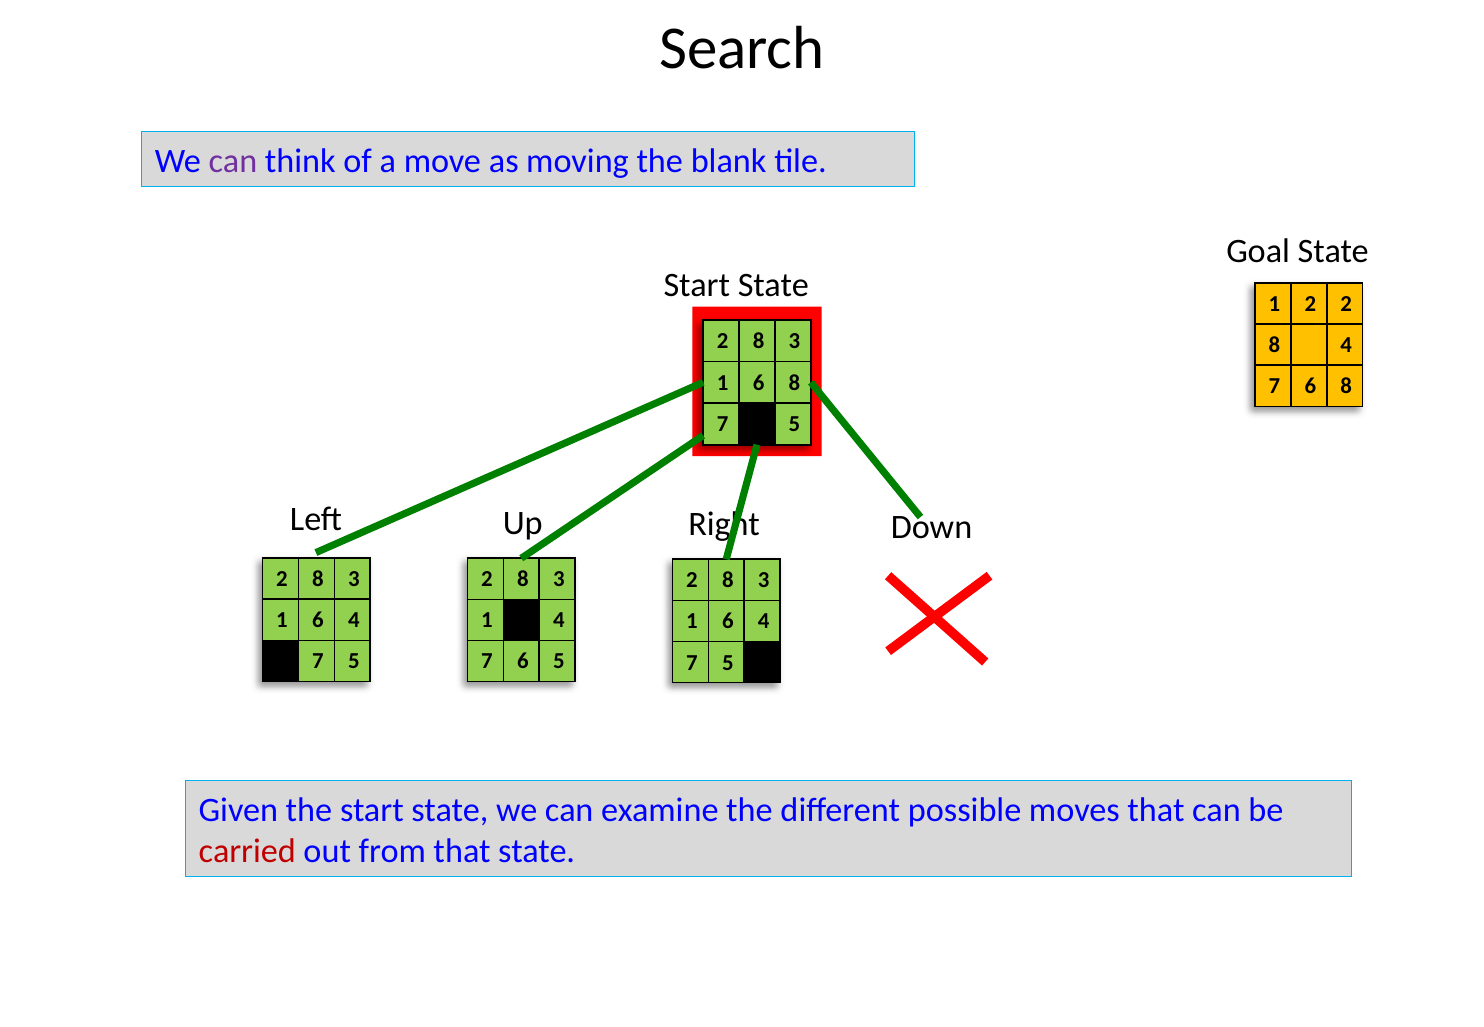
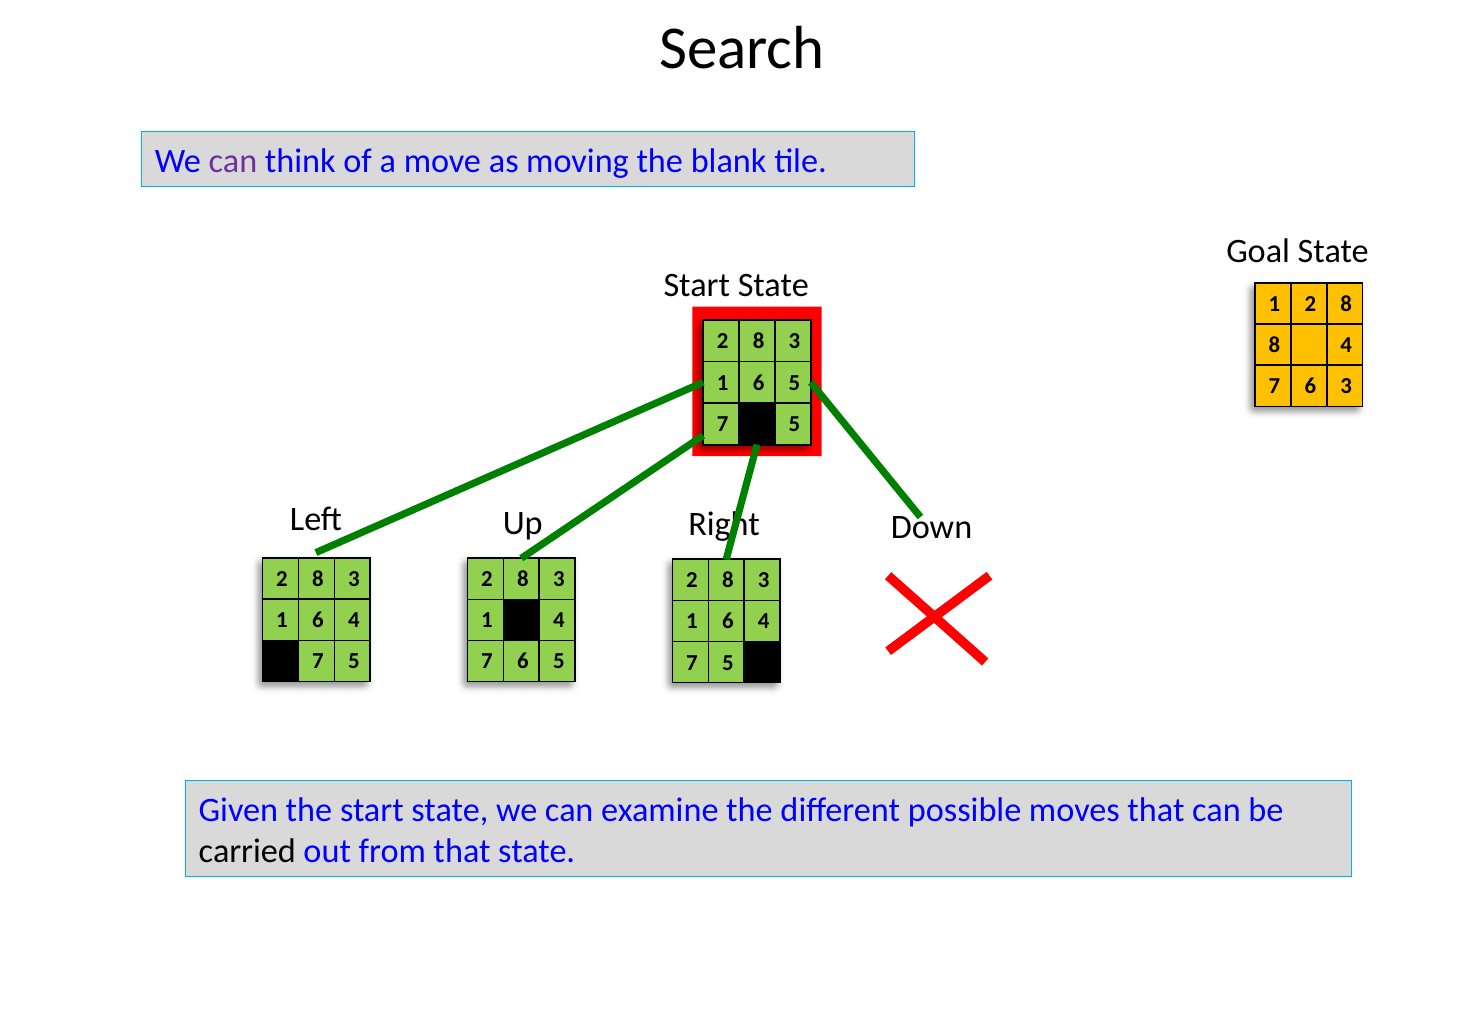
1 2 2: 2 -> 8 (1346, 304)
1 6 8: 8 -> 5 (794, 383)
7 6 8: 8 -> 3 (1346, 386)
carried colour: red -> black (247, 852)
